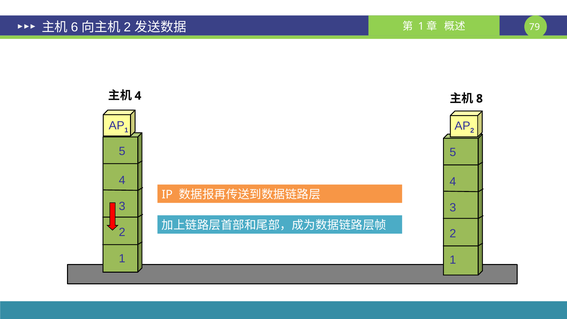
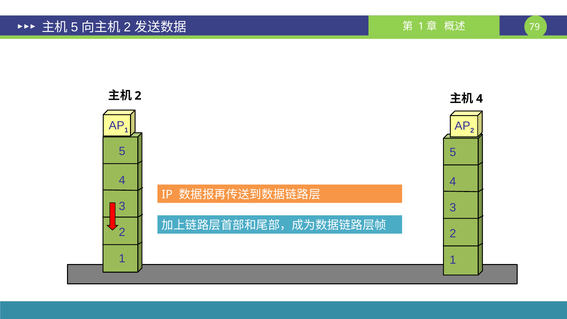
6: 6 -> 5 (74, 27)
4: 4 -> 2 (138, 96)
8: 8 -> 4 (479, 99)
